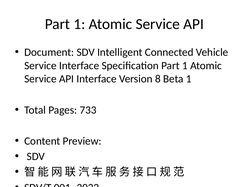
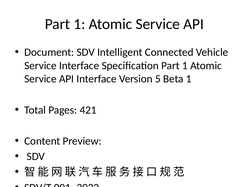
8: 8 -> 5 (158, 79)
733: 733 -> 421 (88, 110)
